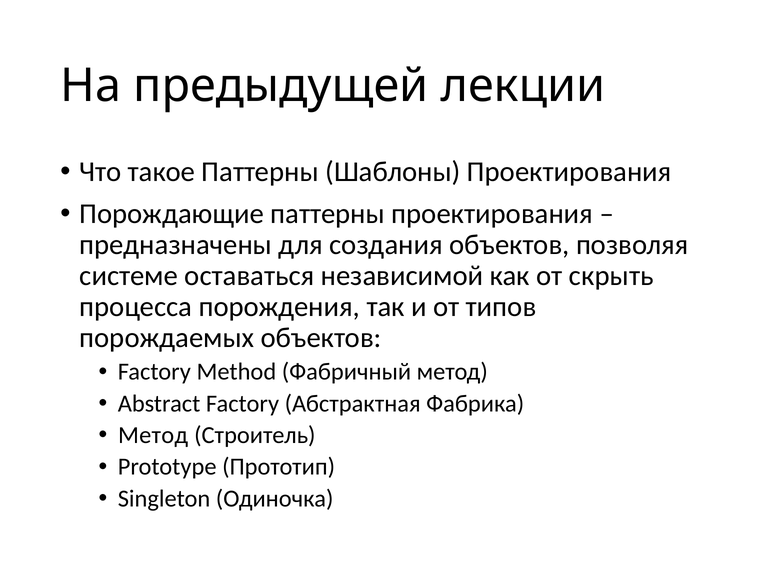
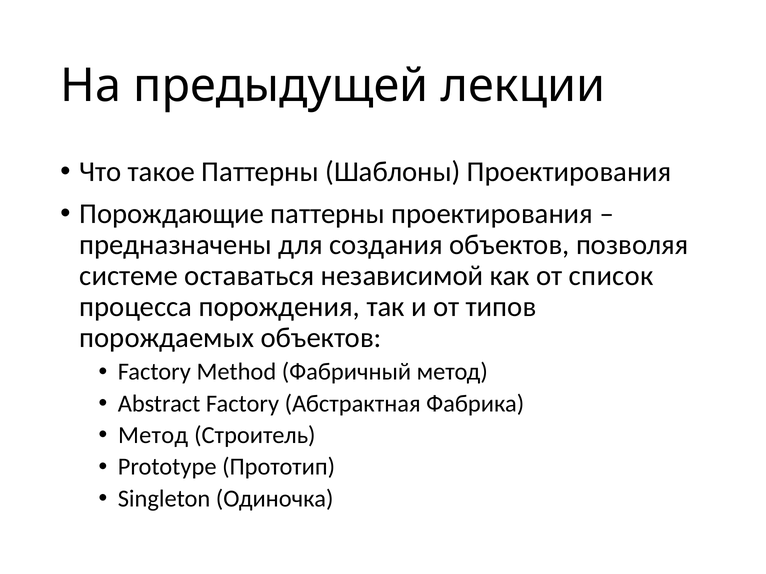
скрыть: скрыть -> список (611, 276)
